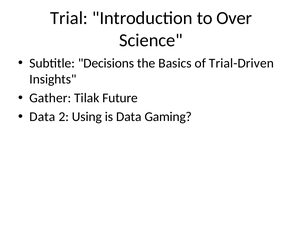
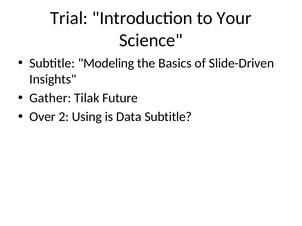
Over: Over -> Your (234, 18)
Decisions: Decisions -> Modeling (106, 63)
Trial-Driven: Trial-Driven -> Slide-Driven (242, 63)
Data: Data -> Over (42, 117)
Data Gaming: Gaming -> Subtitle (168, 117)
